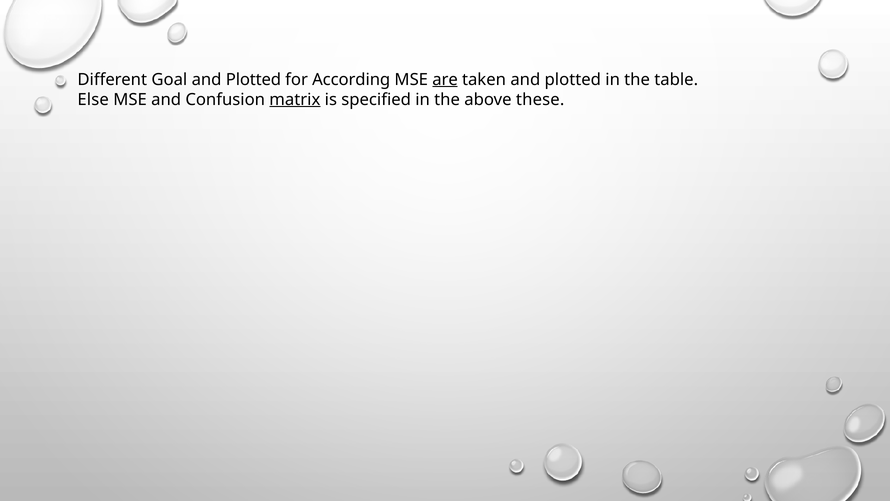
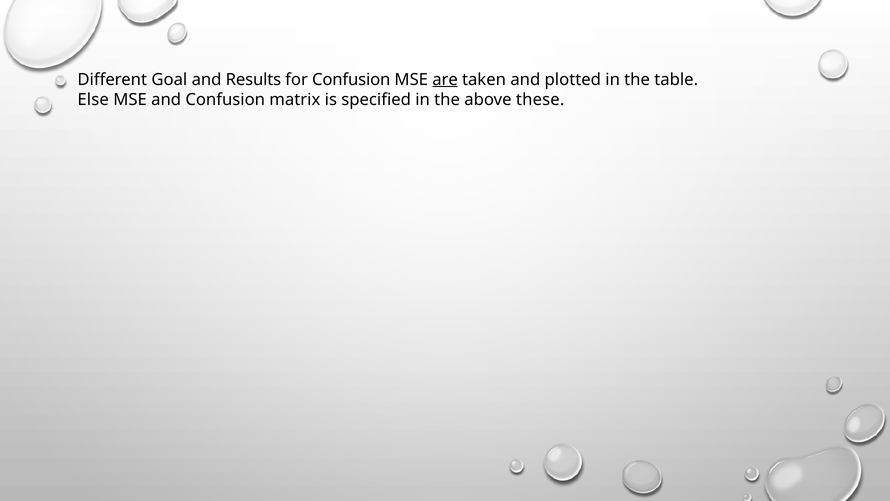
Goal and Plotted: Plotted -> Results (253, 79)
for According: According -> Confusion (351, 79)
matrix underline: present -> none (295, 99)
